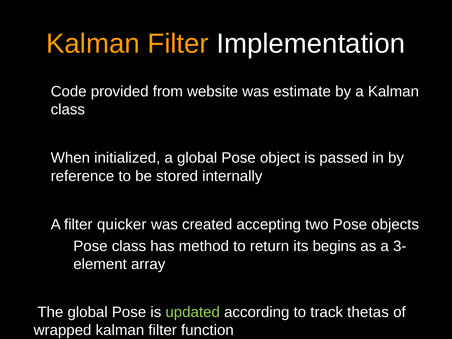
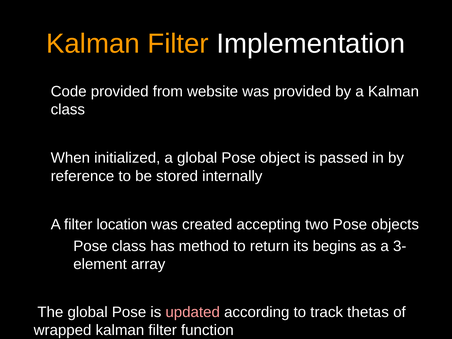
was estimate: estimate -> provided (302, 91)
quicker: quicker -> location (122, 225)
updated colour: light green -> pink (193, 312)
